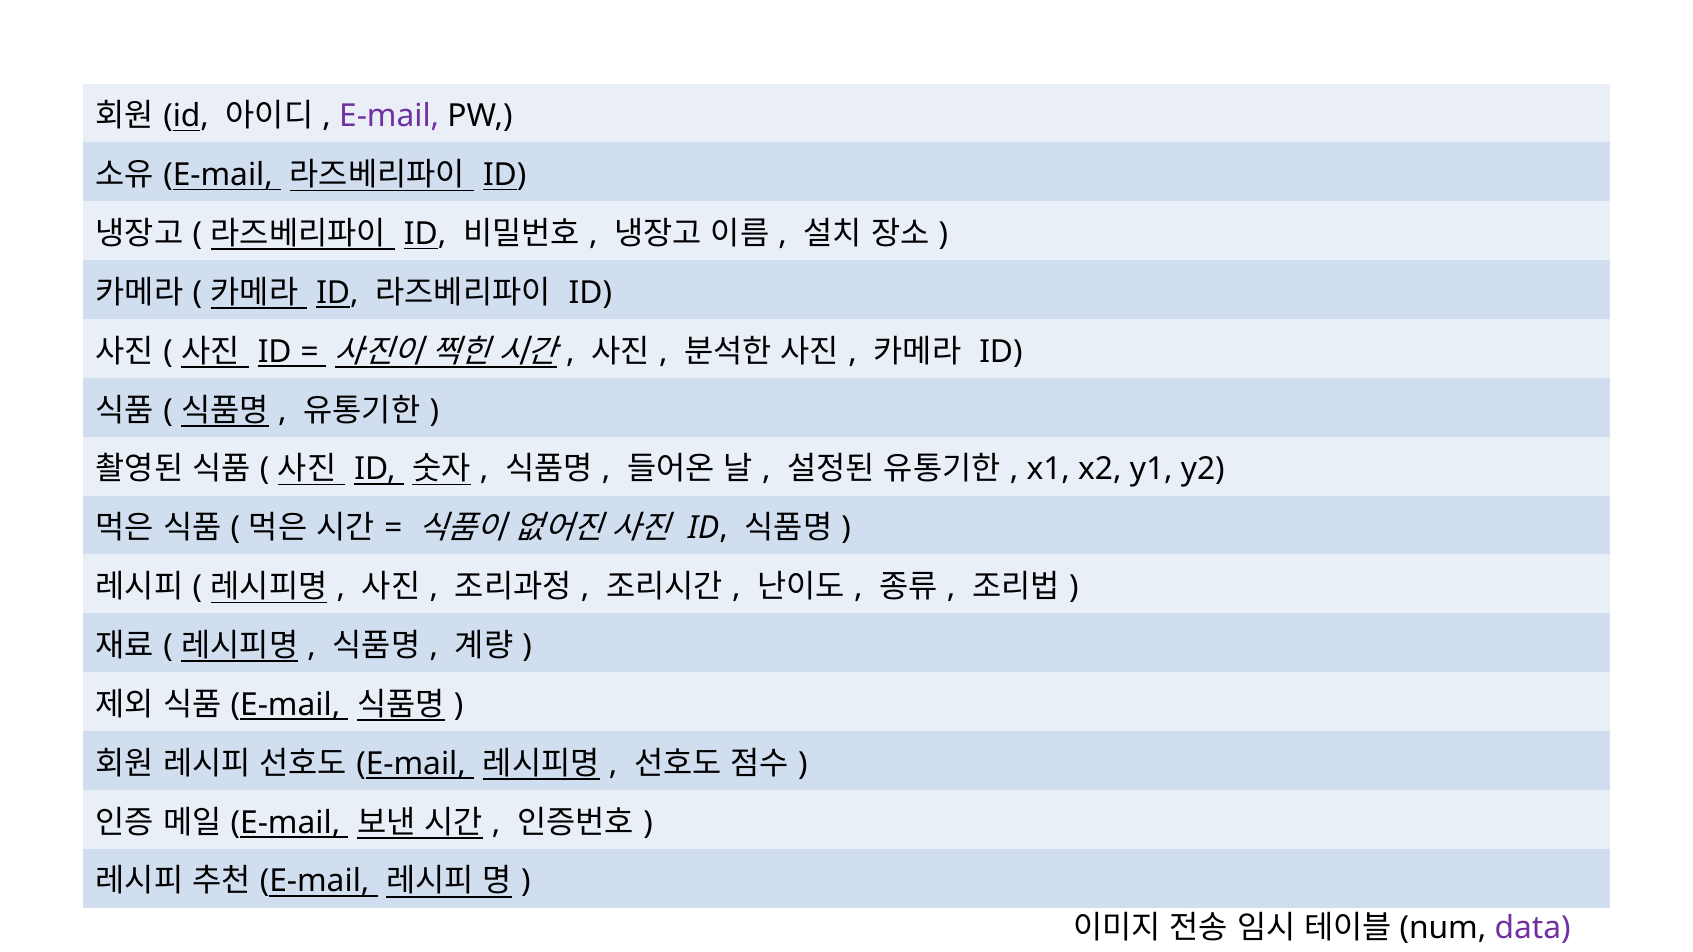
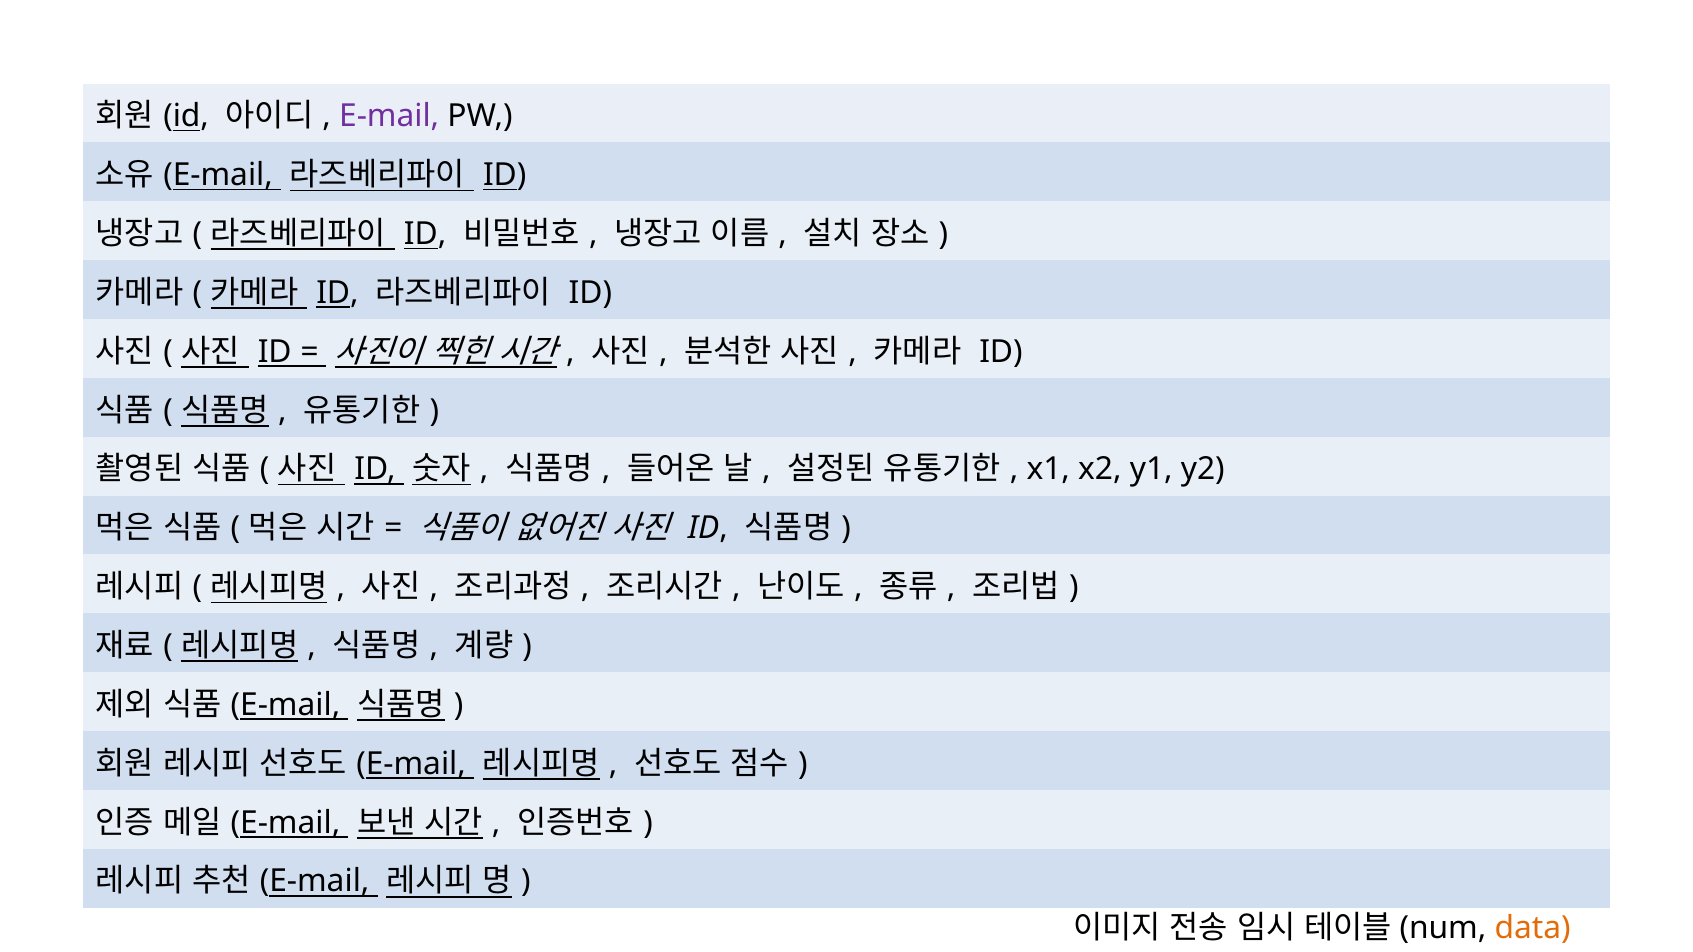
data colour: purple -> orange (1533, 928)
